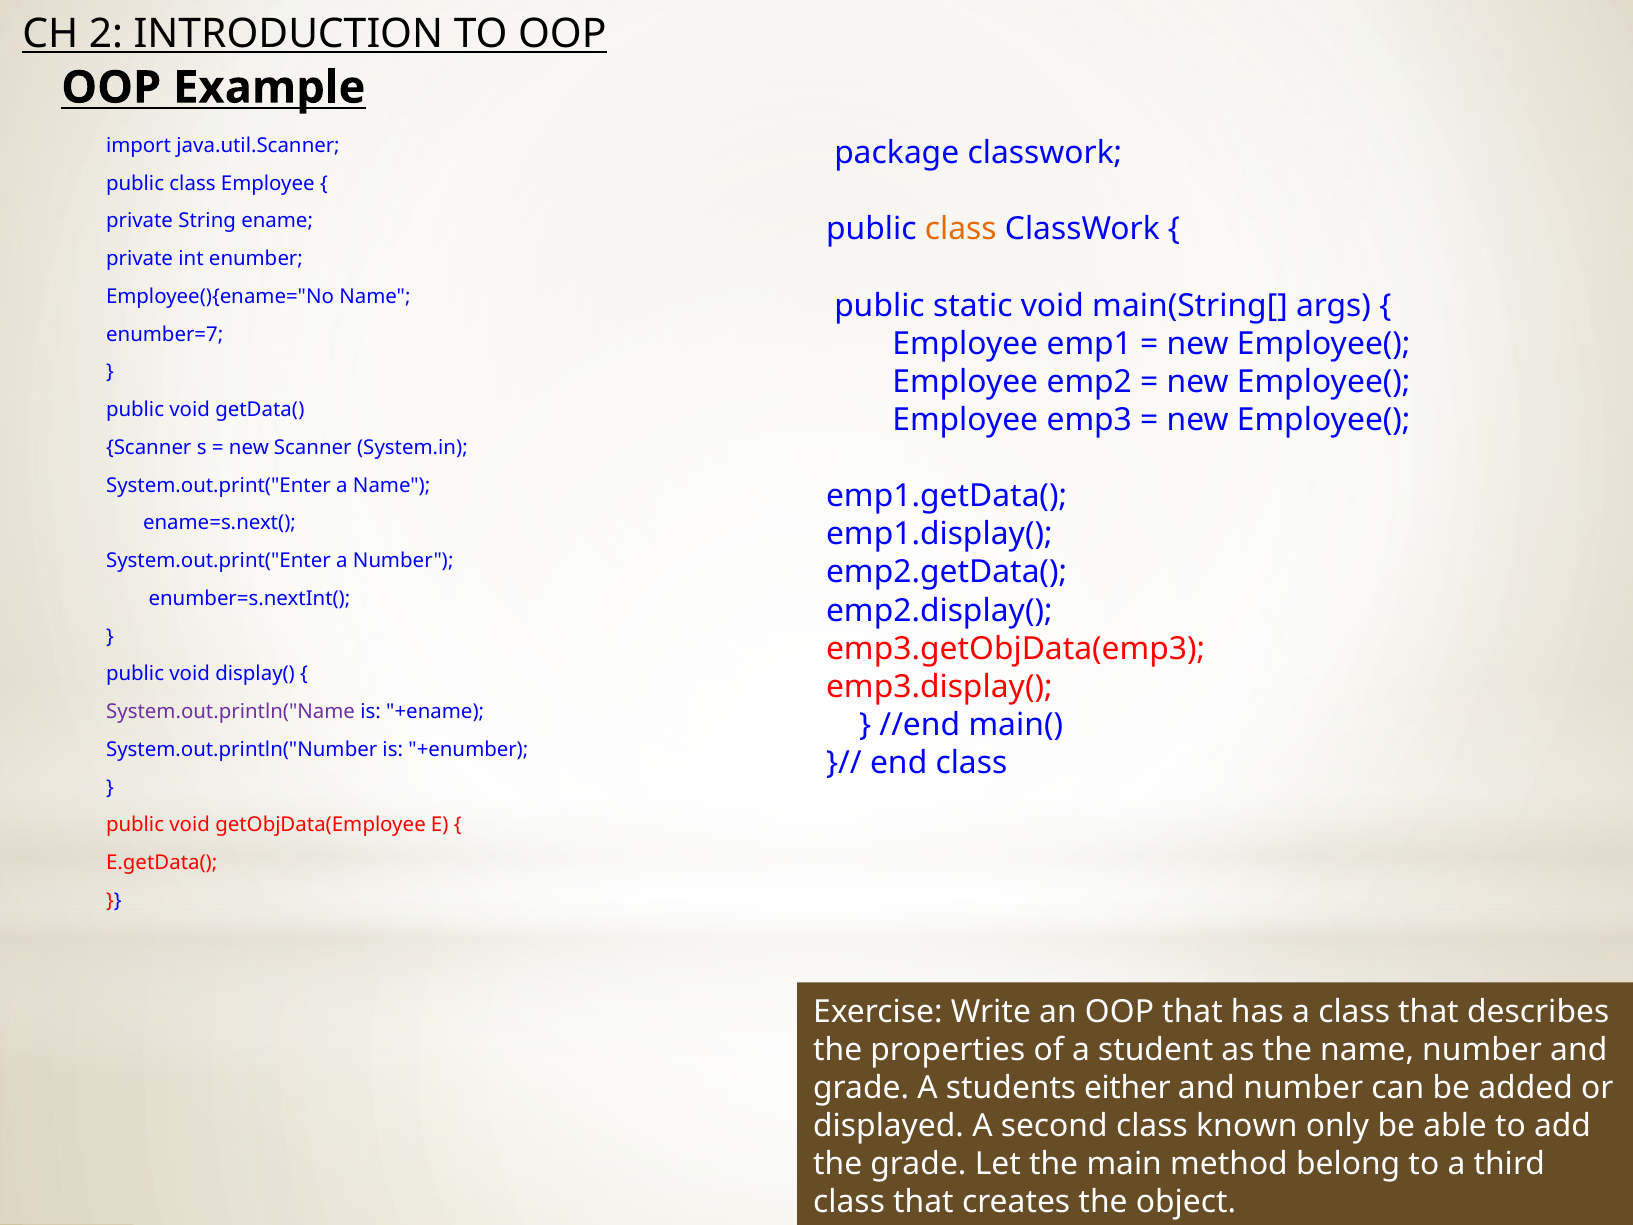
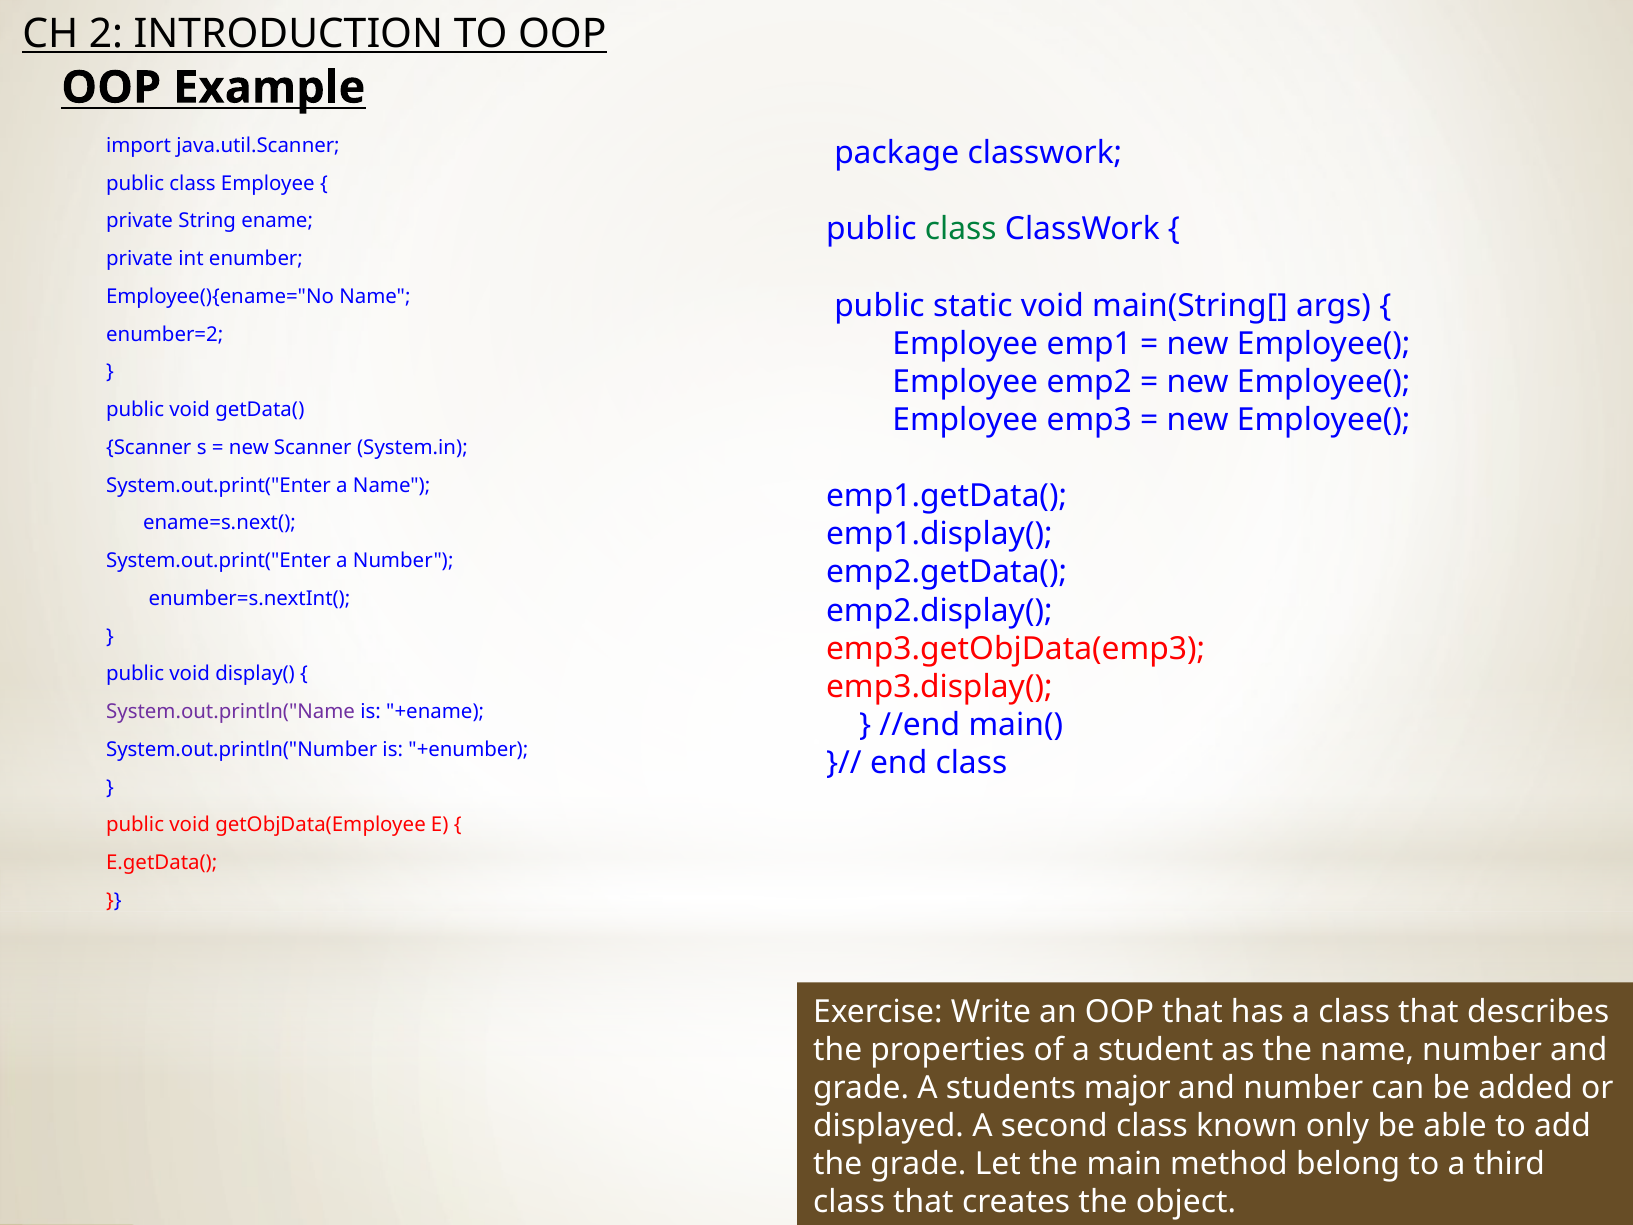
class colour: orange -> green (961, 229)
enumber=7: enumber=7 -> enumber=2 (165, 334)
either: either -> major (1127, 1088)
